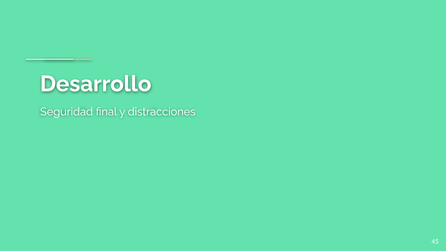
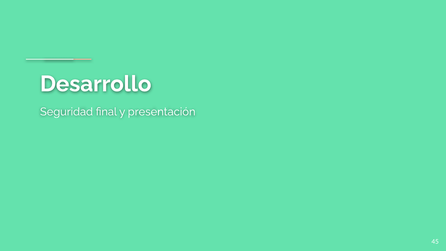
distracciones: distracciones -> presentación (162, 112)
